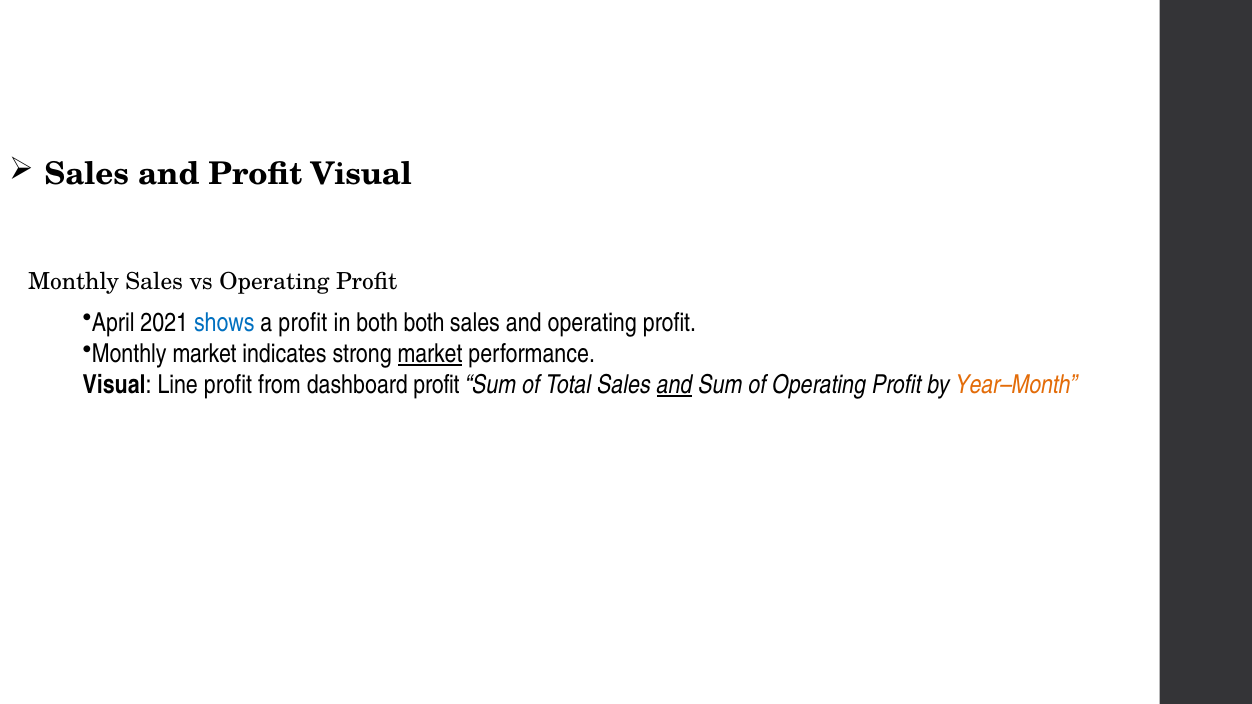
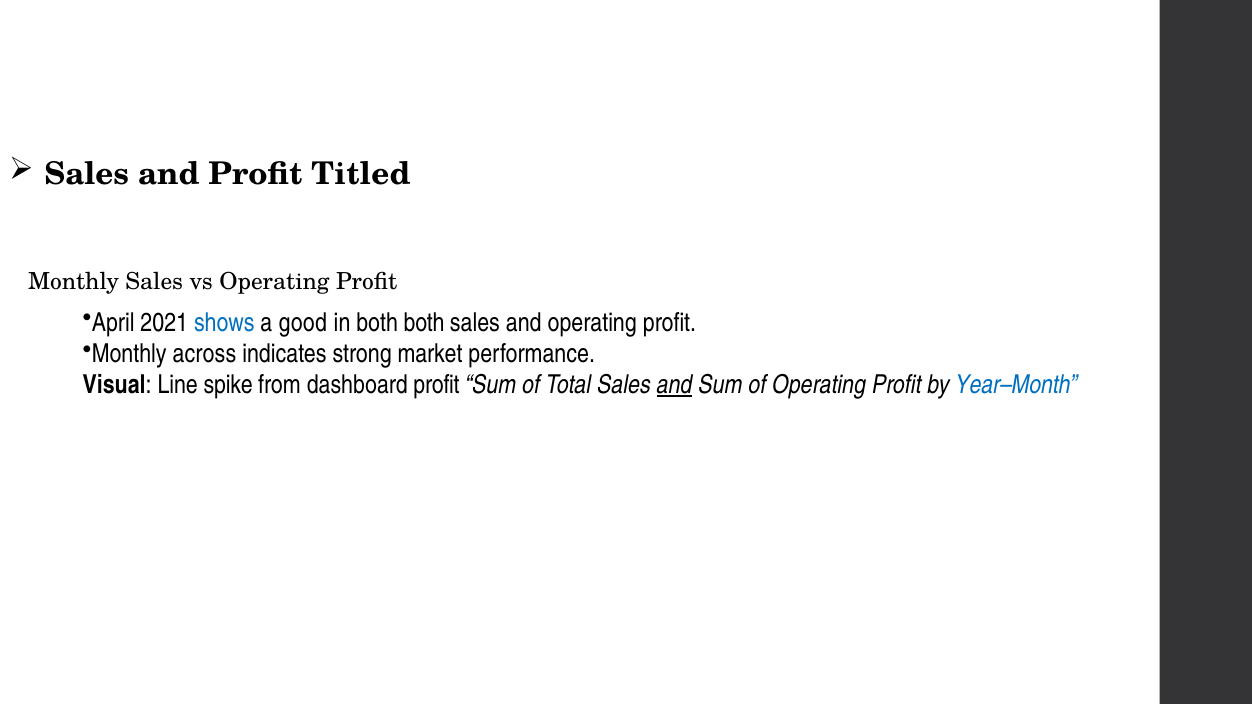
Profit Visual: Visual -> Titled (361, 174)
a profit: profit -> good (303, 323)
Monthly market: market -> across (204, 354)
market underline: present -> none (430, 354)
Line profit: profit -> spike (228, 385)
Year–Month colour: orange -> blue (1016, 385)
